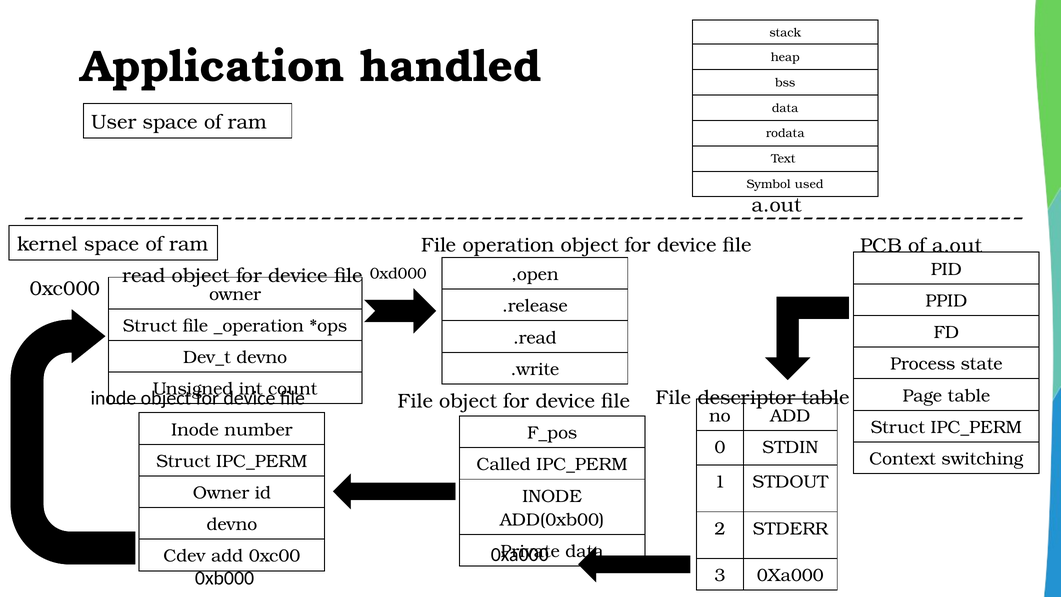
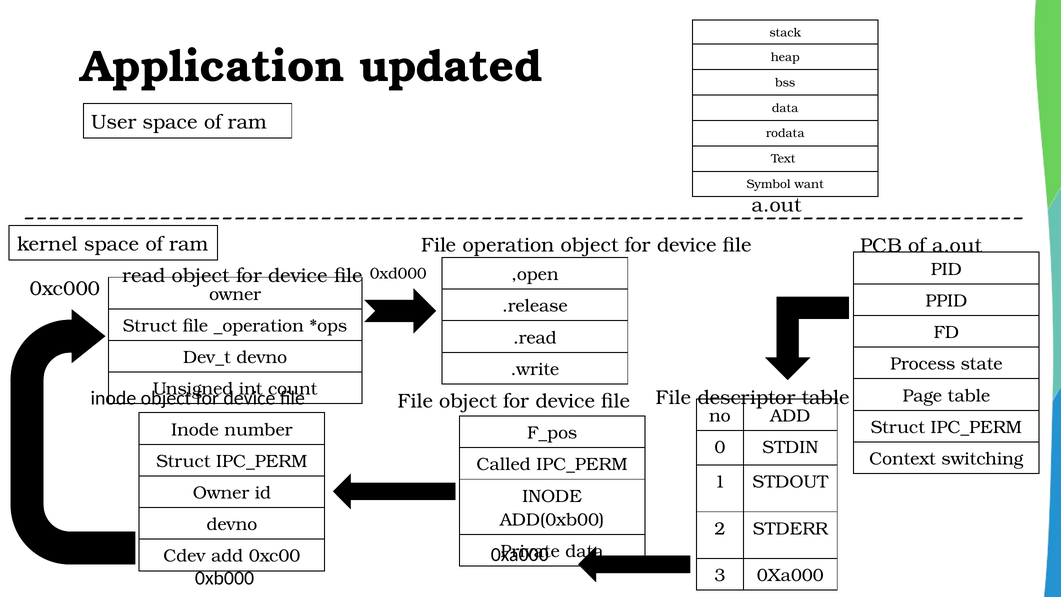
handled: handled -> updated (451, 67)
used: used -> want (809, 184)
